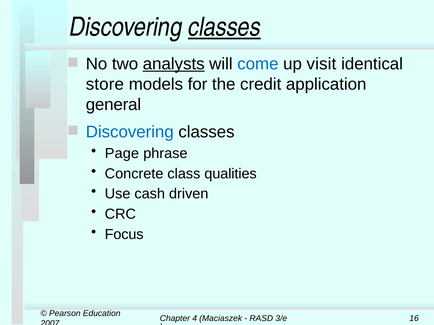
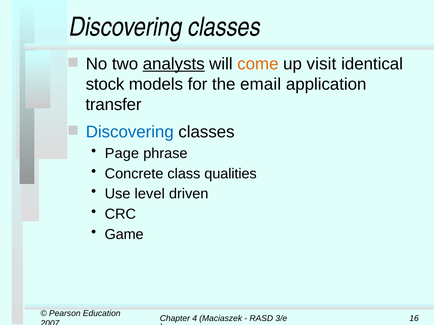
classes underline: present -> none (224, 27)
come colour: blue -> orange (258, 64)
store: store -> stock (105, 84)
credit: credit -> email (261, 84)
general: general -> transfer (113, 105)
cash: cash -> level (150, 194)
Focus: Focus -> Game (124, 235)
